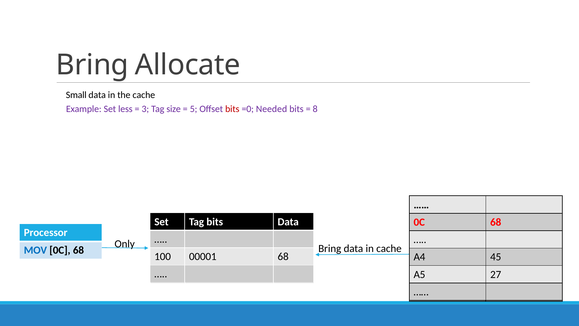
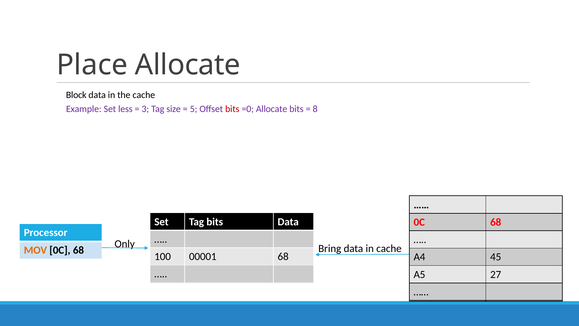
Bring: Bring -> Place (92, 65)
Small: Small -> Block (76, 95)
=0 Needed: Needed -> Allocate (272, 109)
MOV colour: blue -> orange (35, 250)
